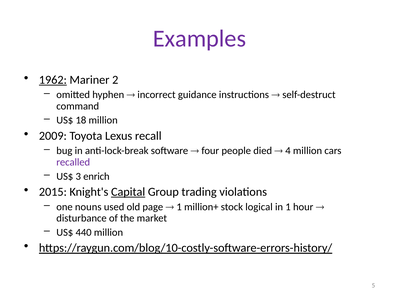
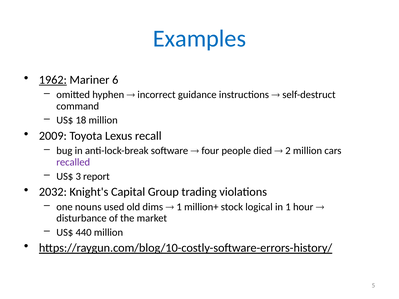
Examples colour: purple -> blue (199, 39)
2: 2 -> 6 (115, 80)
4: 4 -> 2 (288, 151)
enrich: enrich -> report (96, 176)
2015: 2015 -> 2032 (53, 192)
Capital underline: present -> none (128, 192)
page: page -> dims (153, 207)
